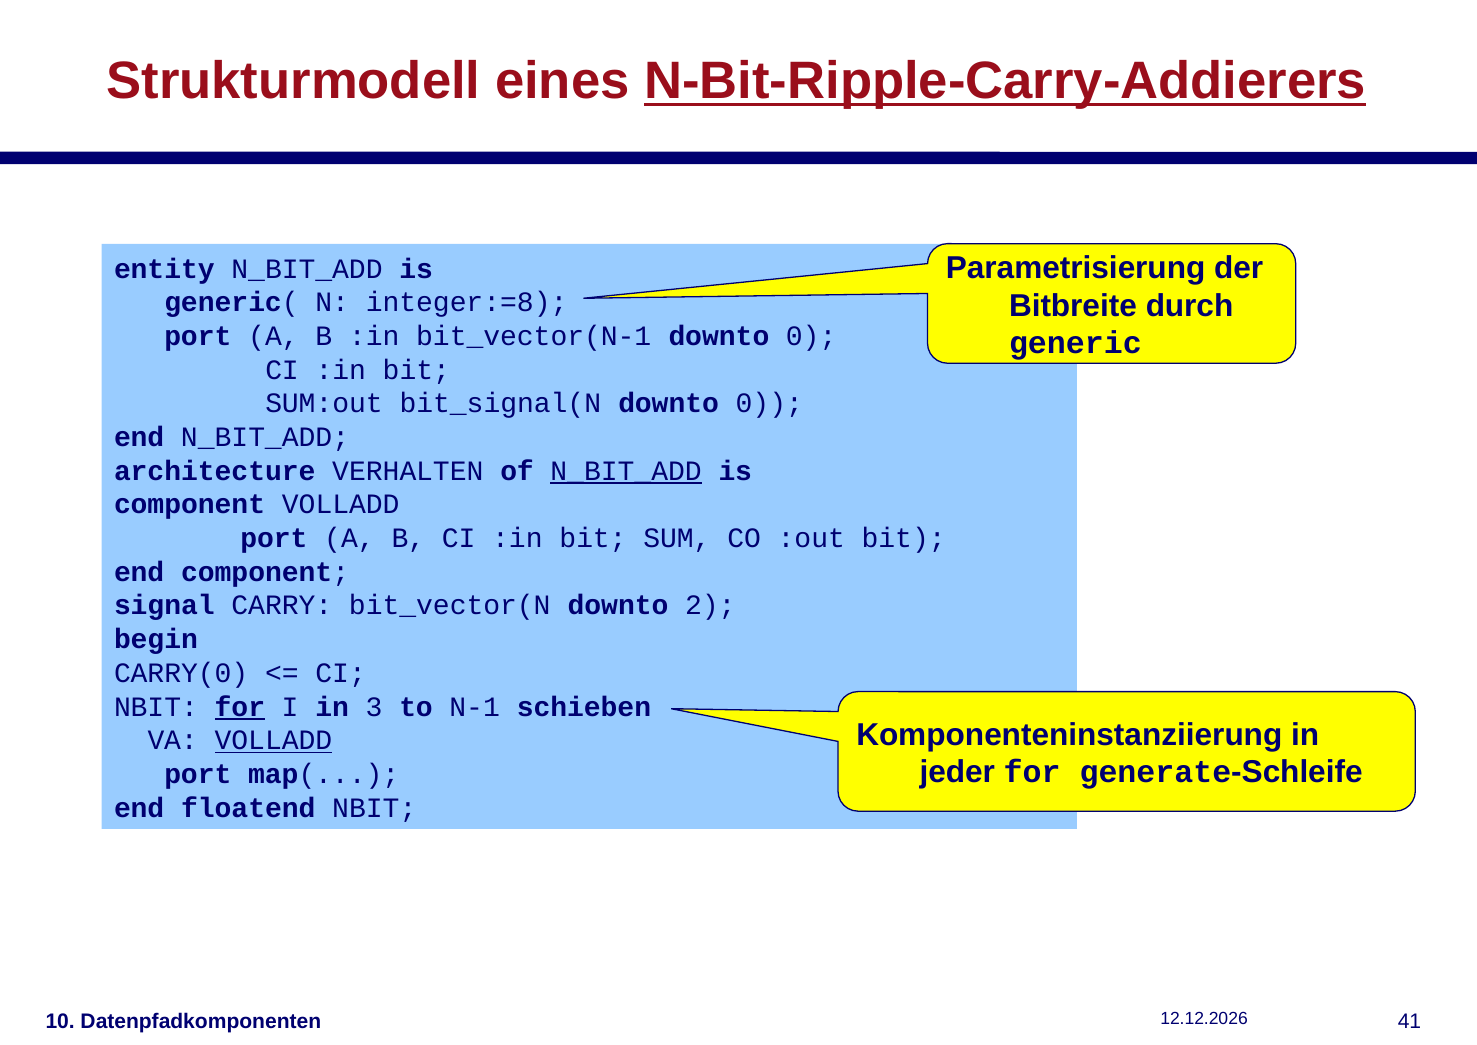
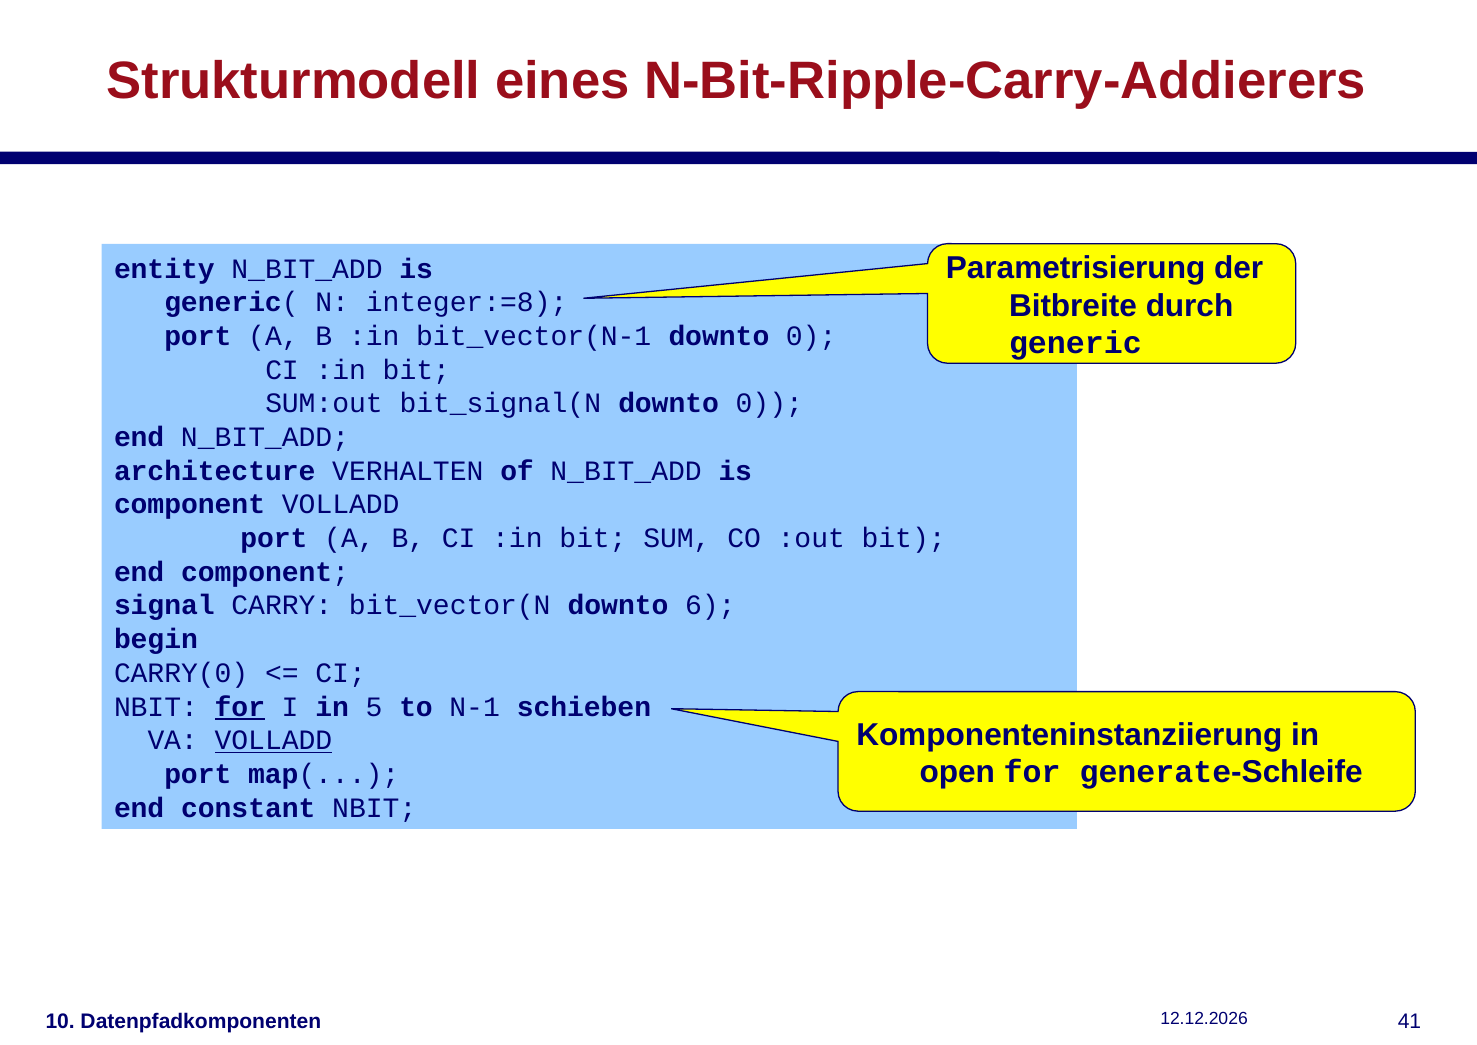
N-Bit-Ripple-Carry-Addierers underline: present -> none (1005, 82)
N_BIT_ADD underline: present -> none (626, 471)
2: 2 -> 6 (710, 606)
3: 3 -> 5 (374, 707)
jeder: jeder -> open (957, 773)
floatend: floatend -> constant (248, 808)
